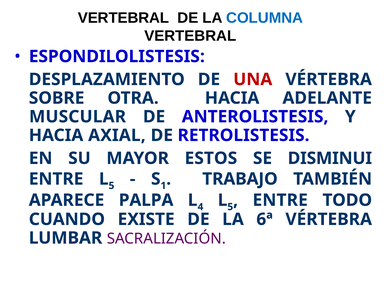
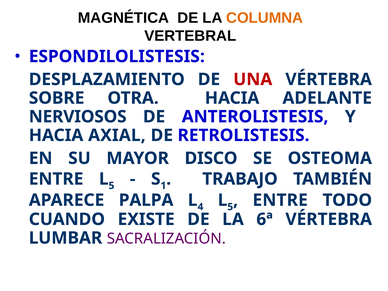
VERTEBRAL: VERTEBRAL -> MAGNÉTICA (123, 18)
COLUMNA colour: blue -> orange (265, 18)
MUSCULAR: MUSCULAR -> NERVIOSOS (78, 117)
ESTOS: ESTOS -> DISCO (211, 158)
DISMINUI: DISMINUI -> OSTEOMA (330, 158)
